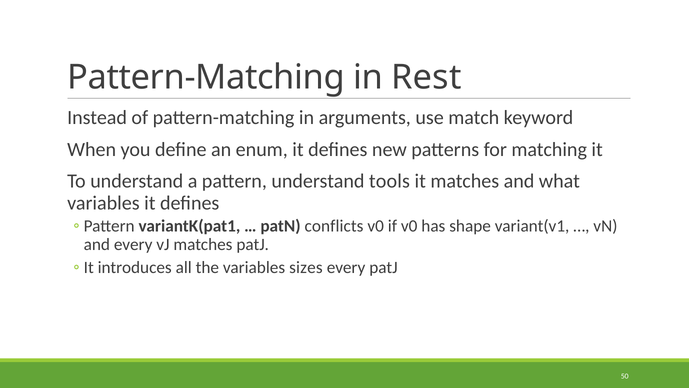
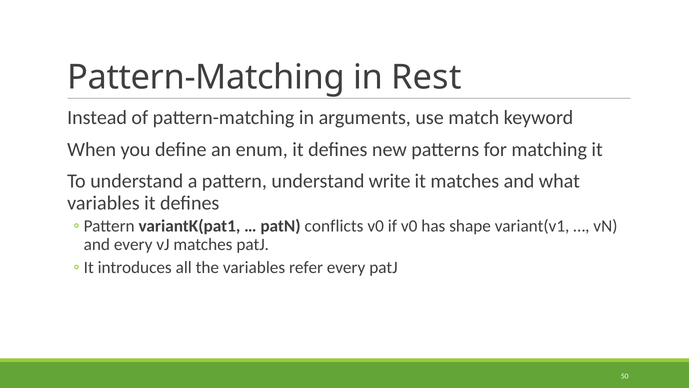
tools: tools -> write (390, 181)
sizes: sizes -> refer (306, 267)
